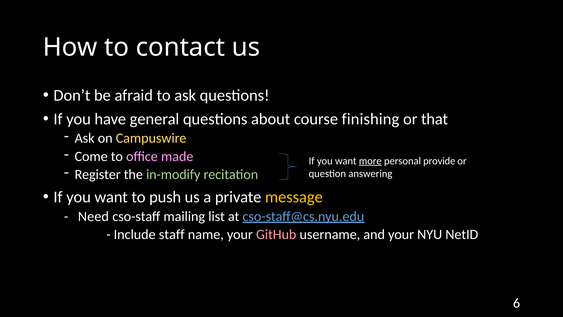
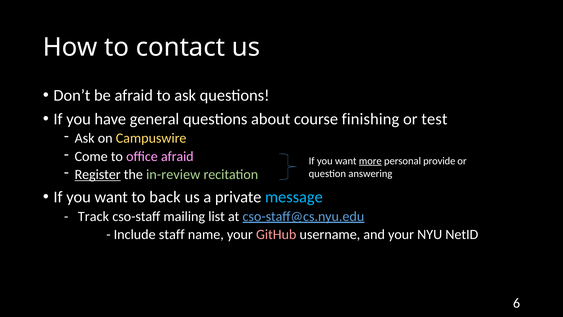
that: that -> test (434, 119)
office made: made -> afraid (177, 156)
Register underline: none -> present (98, 174)
in-modify: in-modify -> in-review (173, 174)
push: push -> back (165, 197)
message colour: yellow -> light blue (294, 197)
Need: Need -> Track (93, 216)
